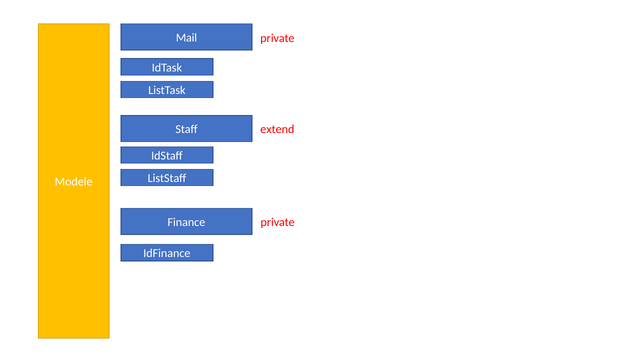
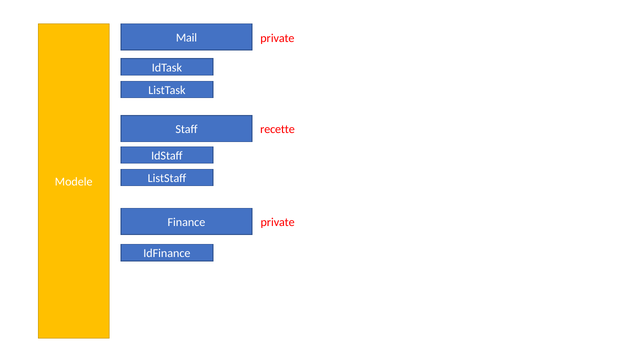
extend: extend -> recette (277, 130)
